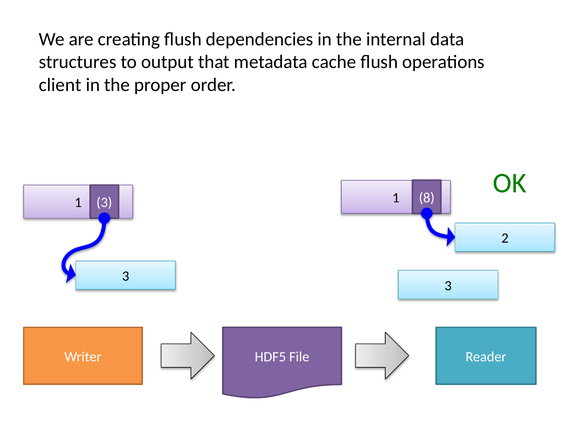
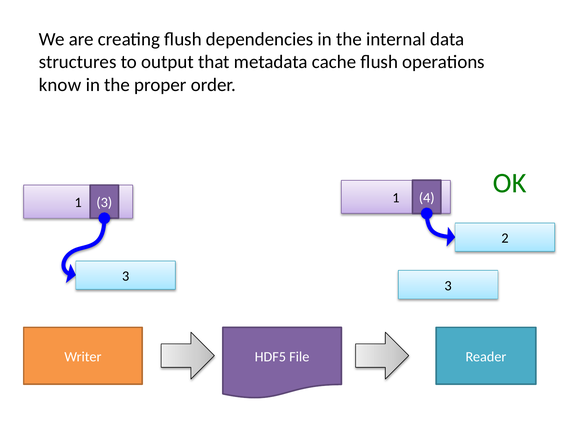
client: client -> know (60, 85)
8: 8 -> 4 (427, 198)
